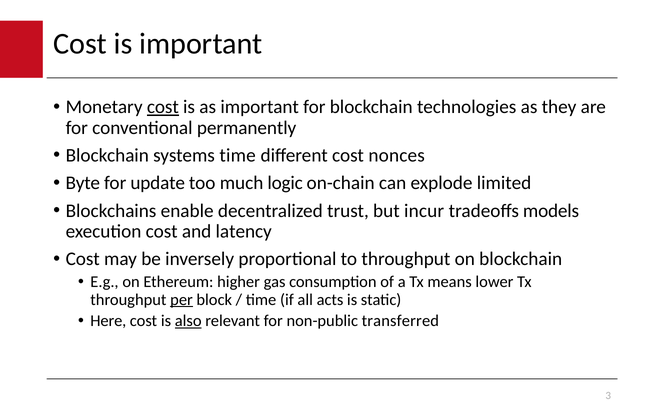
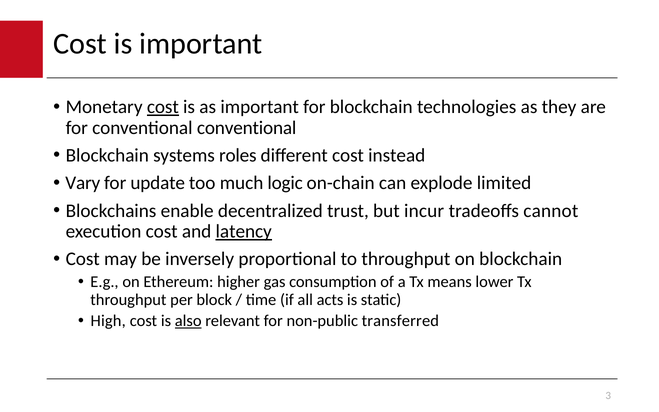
conventional permanently: permanently -> conventional (247, 128)
systems time: time -> roles (238, 155)
nonces: nonces -> instead (397, 155)
Byte: Byte -> Vary (83, 183)
models: models -> cannot (551, 211)
latency underline: none -> present (244, 231)
per underline: present -> none (182, 300)
Here: Here -> High (108, 321)
